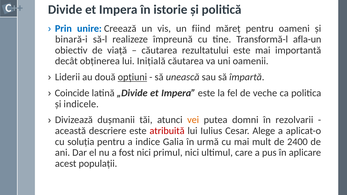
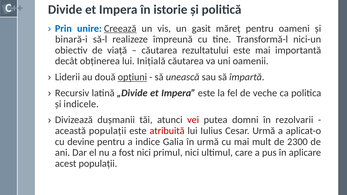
Creează underline: none -> present (120, 28)
fiind: fiind -> gasit (201, 28)
afla-un: afla-un -> nici-un (307, 39)
Coincide: Coincide -> Recursiv (72, 93)
vei colour: orange -> red (193, 120)
această descriere: descriere -> populații (108, 131)
Cesar Alege: Alege -> Urmă (264, 131)
soluția: soluția -> devine (81, 142)
2400: 2400 -> 2300 (297, 142)
